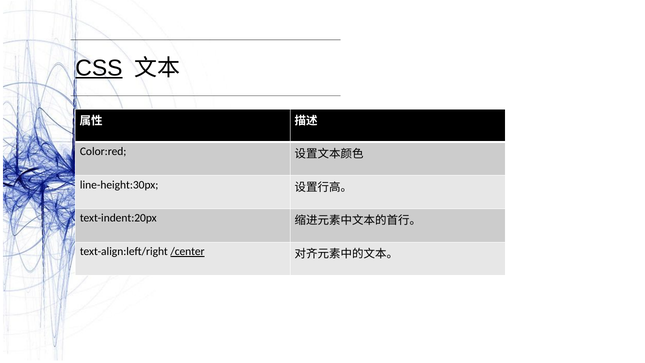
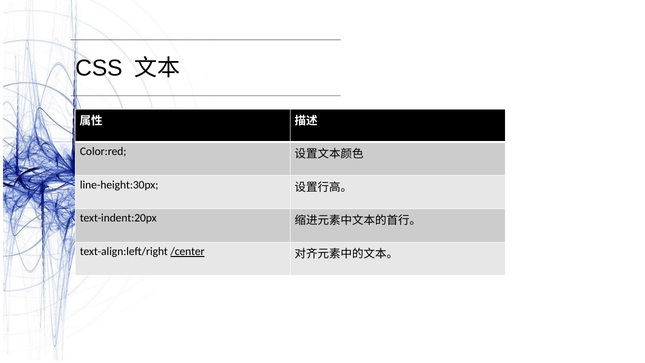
CSS underline: present -> none (99, 68)
